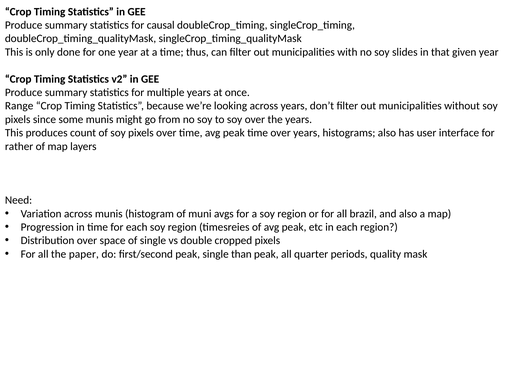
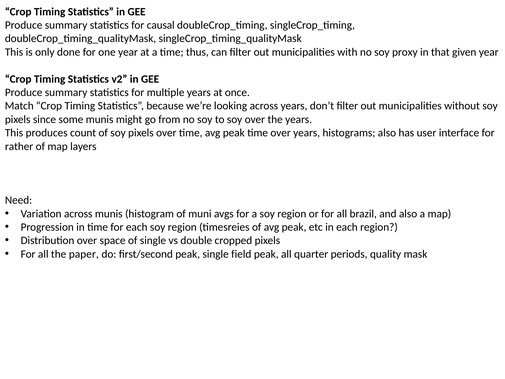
slides: slides -> proxy (405, 52)
Range: Range -> Match (19, 106)
than: than -> field (241, 254)
